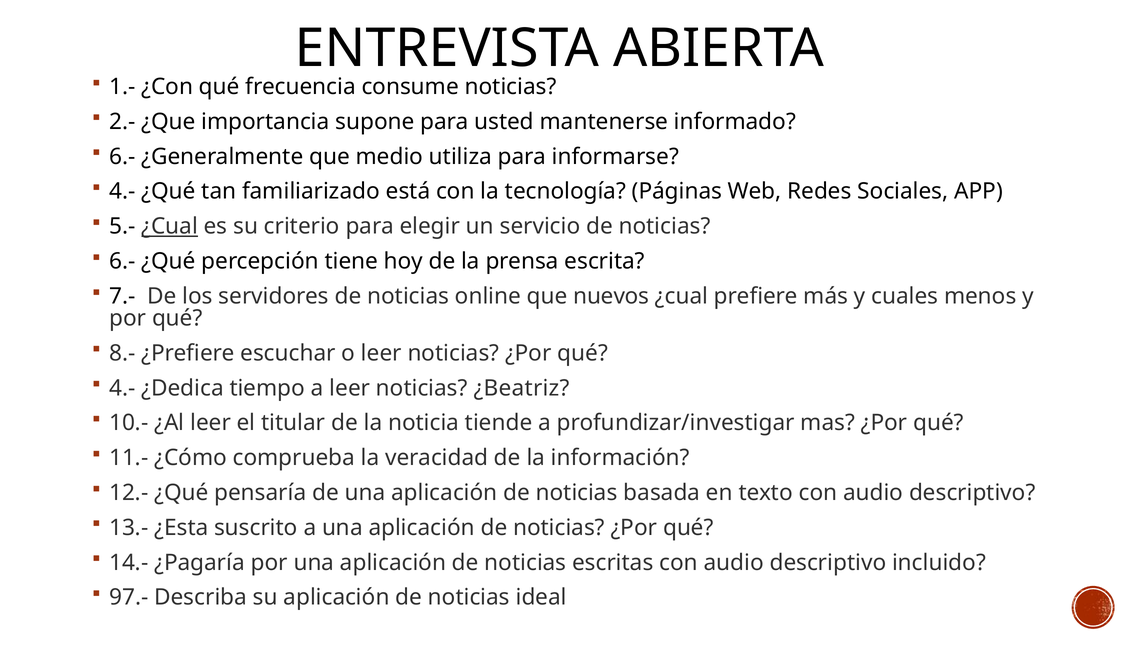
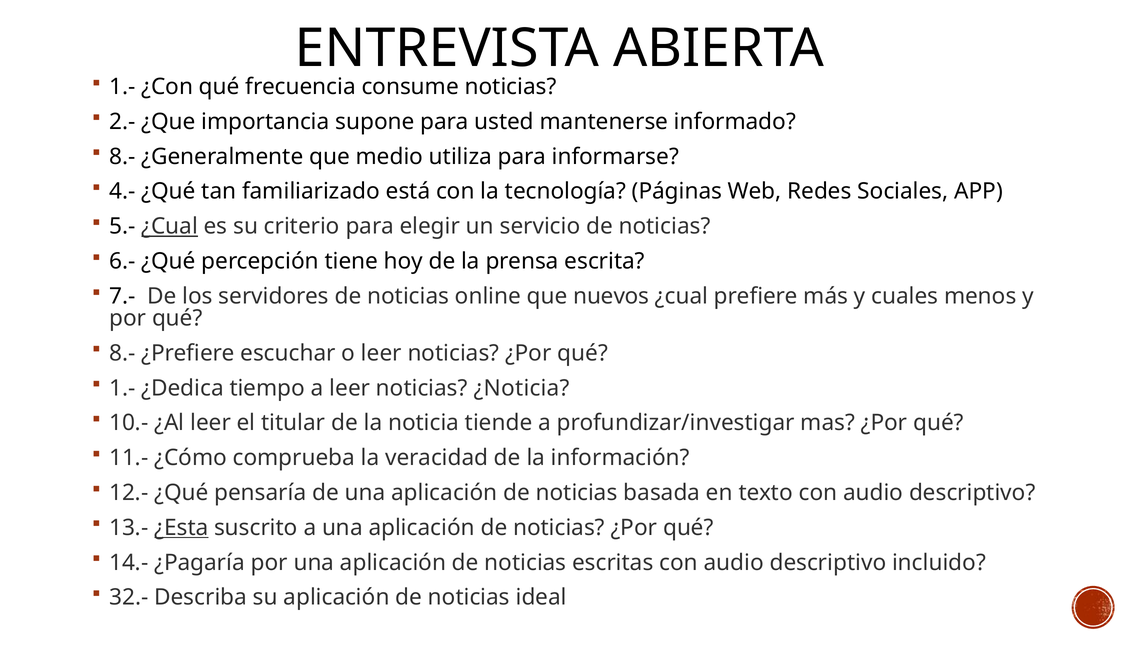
6.-: 6.- -> 8.- (122, 156)
4.-: 4.- -> 1.- (122, 388)
¿Beatriz: ¿Beatriz -> ¿Noticia (522, 388)
¿Esta underline: none -> present (181, 527)
97.-: 97.- -> 32.- (129, 597)
